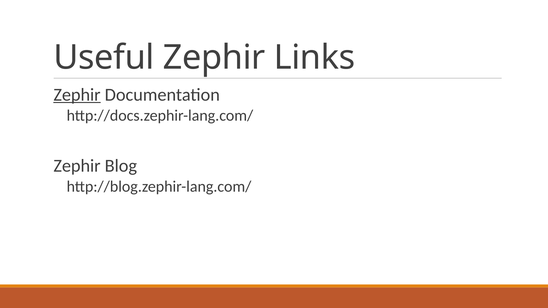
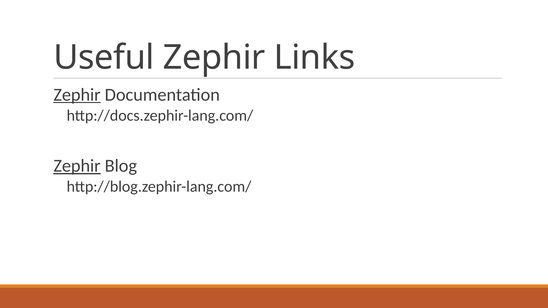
Zephir underline: none -> present (77, 166)
